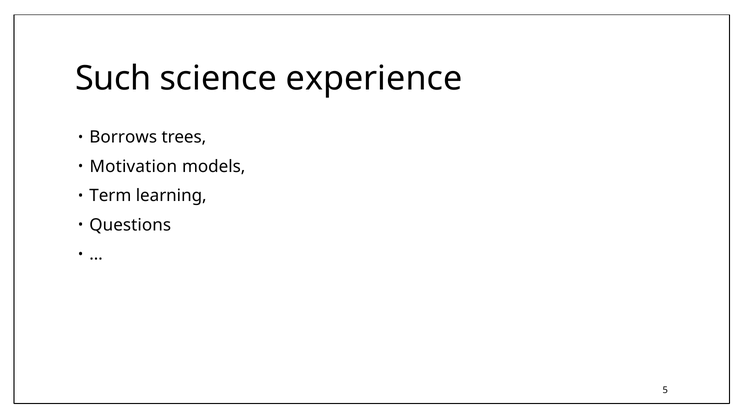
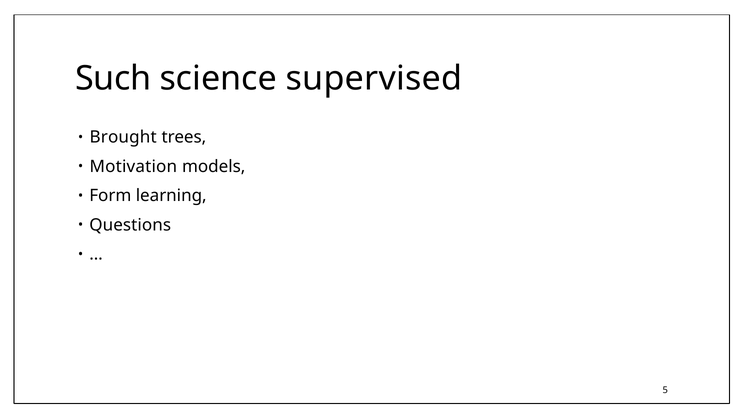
experience: experience -> supervised (374, 78)
Borrows: Borrows -> Brought (123, 137)
Term: Term -> Form (110, 196)
